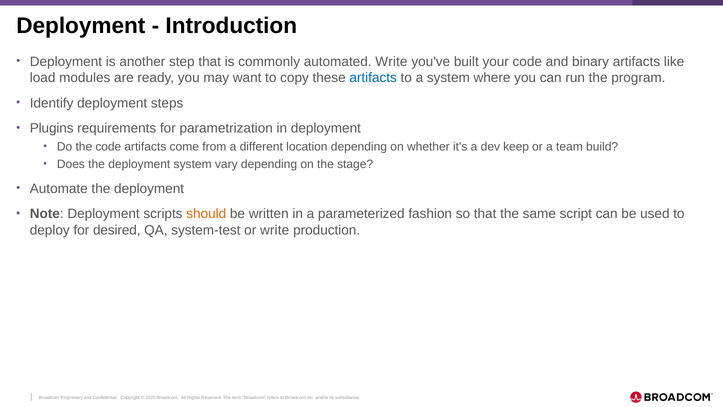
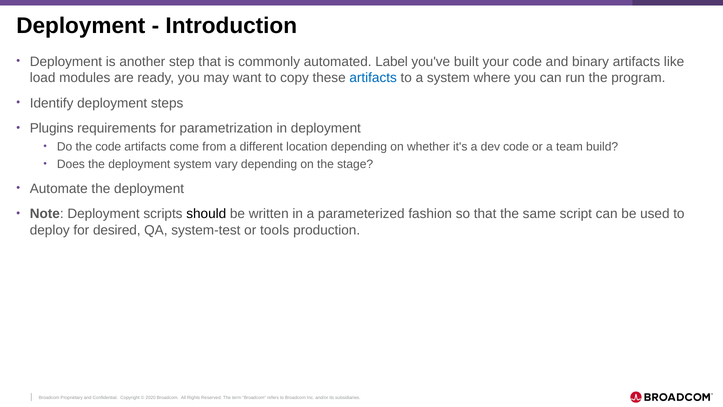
automated Write: Write -> Label (392, 61)
dev keep: keep -> code (516, 147)
should colour: orange -> black (206, 214)
or write: write -> tools (275, 230)
